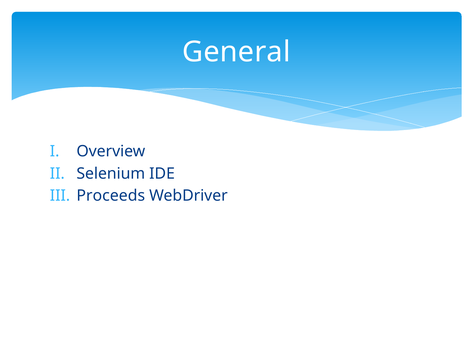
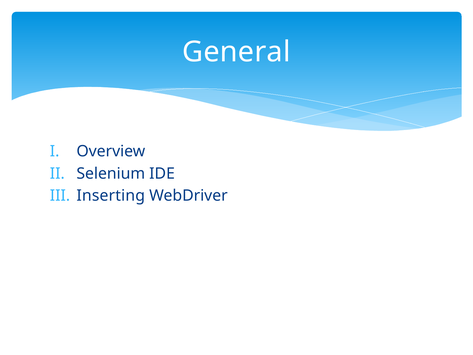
Proceeds: Proceeds -> Inserting (111, 195)
